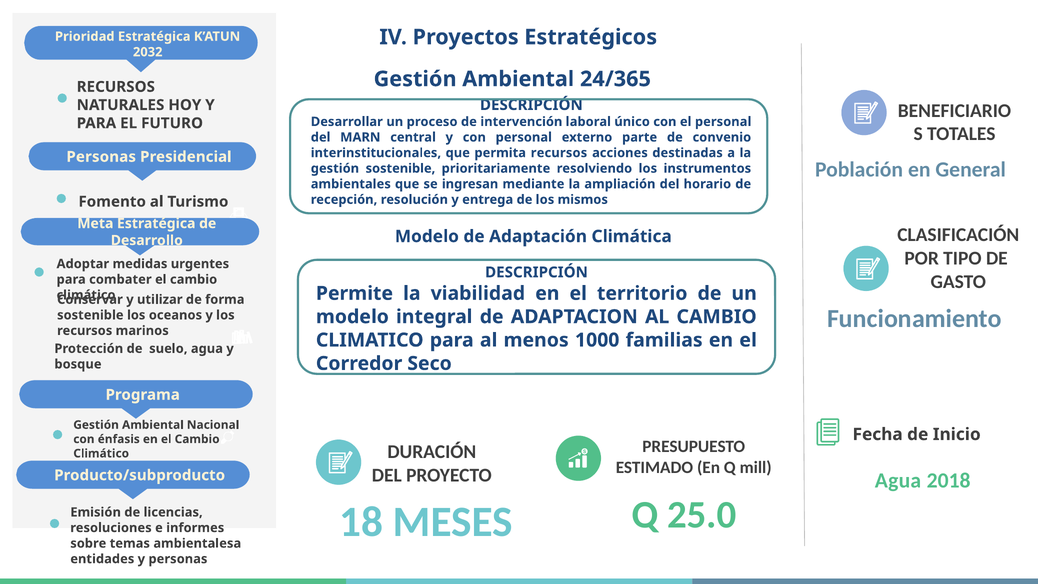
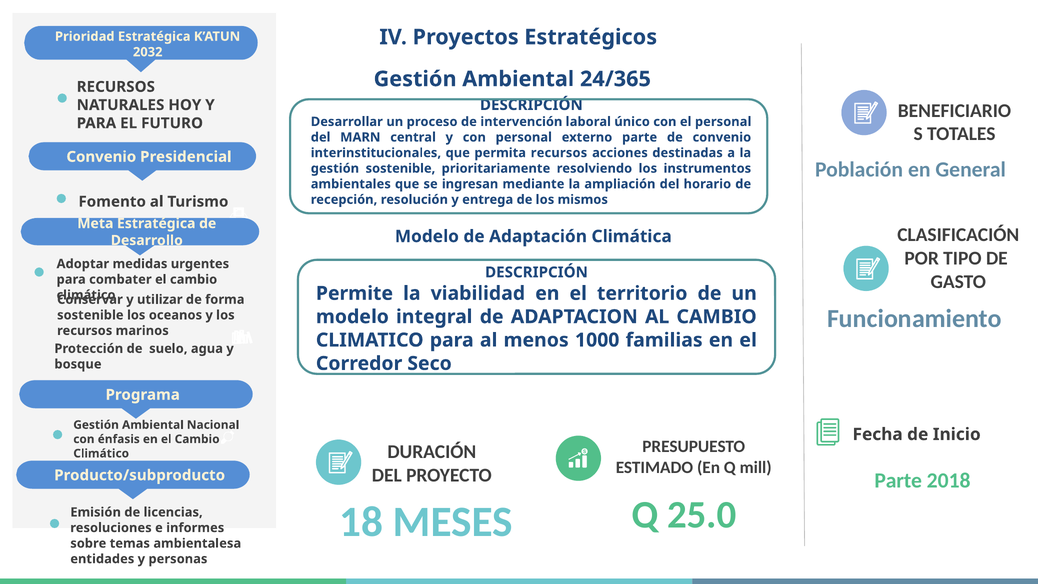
Personas: Personas -> Convenio (101, 157)
Agua: Agua -> Parte (898, 481)
